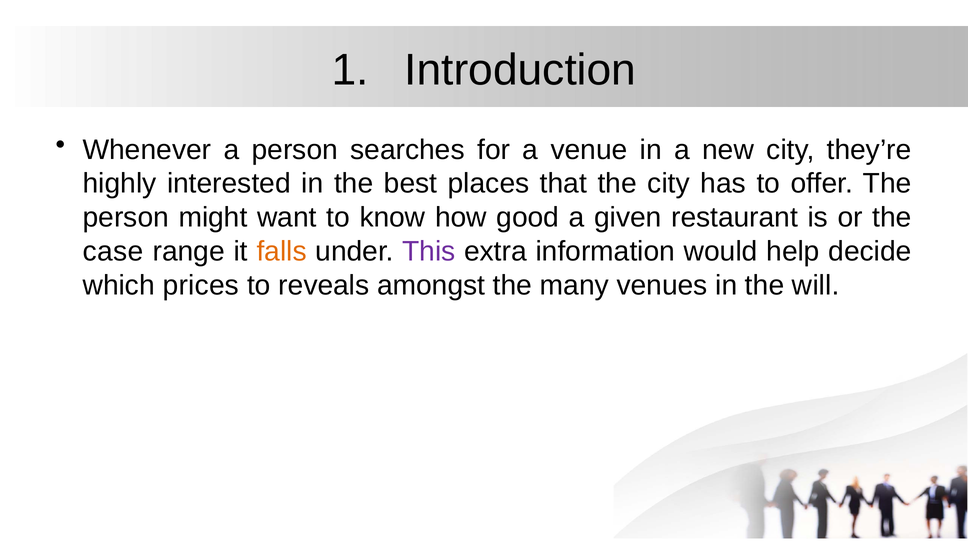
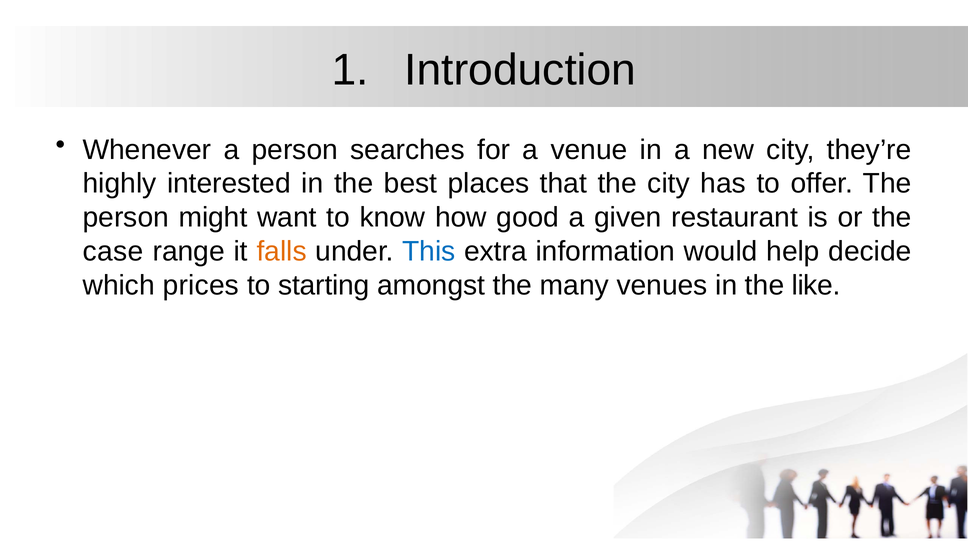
This colour: purple -> blue (429, 251)
reveals: reveals -> starting (324, 285)
will: will -> like (816, 285)
